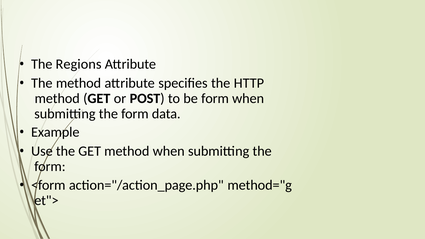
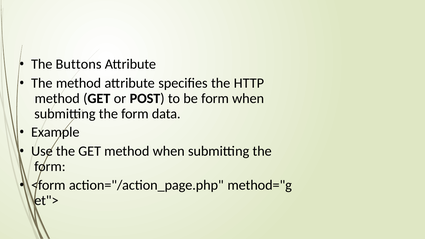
Regions: Regions -> Buttons (79, 64)
